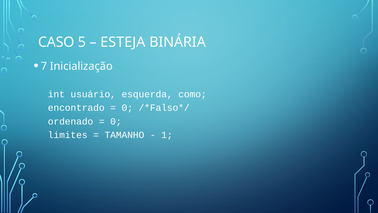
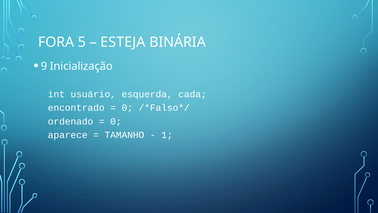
CASO: CASO -> FORA (56, 42)
7: 7 -> 9 (44, 66)
como: como -> cada (192, 94)
limites: limites -> aparece (68, 135)
